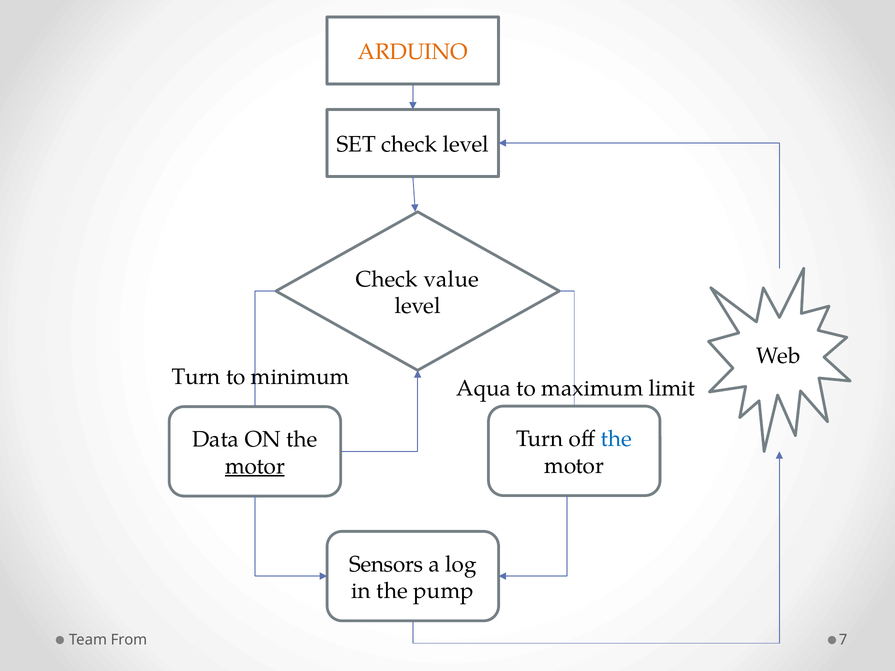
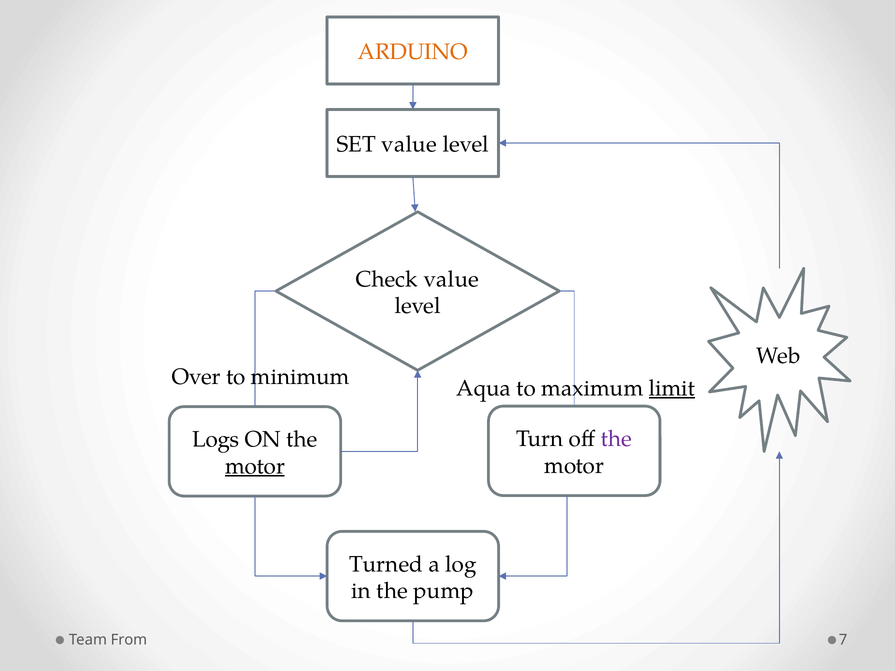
SET check: check -> value (409, 145)
Turn: Turn -> Over (196, 377)
limit underline: none -> present (672, 388)
the colour: blue -> purple (616, 439)
Data: Data -> Logs (216, 440)
Sensors: Sensors -> Turned (386, 564)
